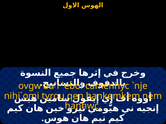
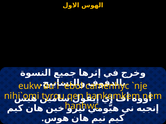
ovgw: ovgw -> eukw (30, 86)
